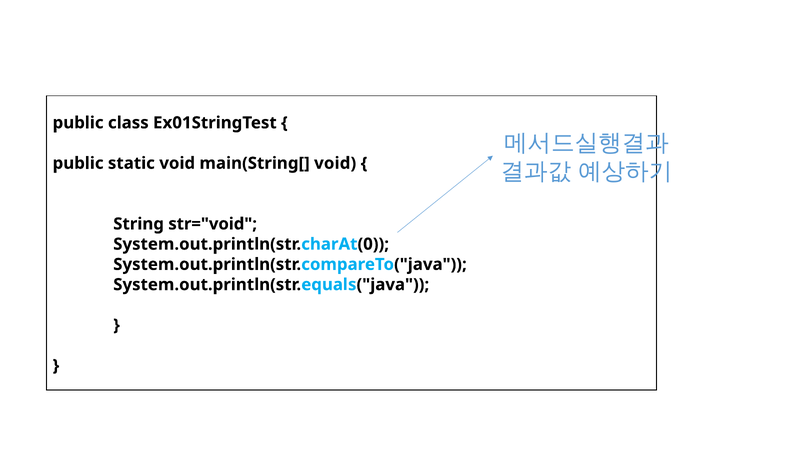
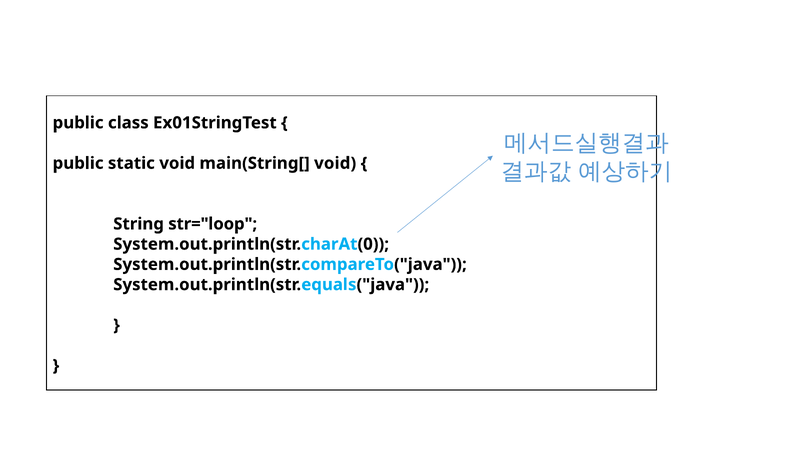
str="void: str="void -> str="loop (213, 224)
